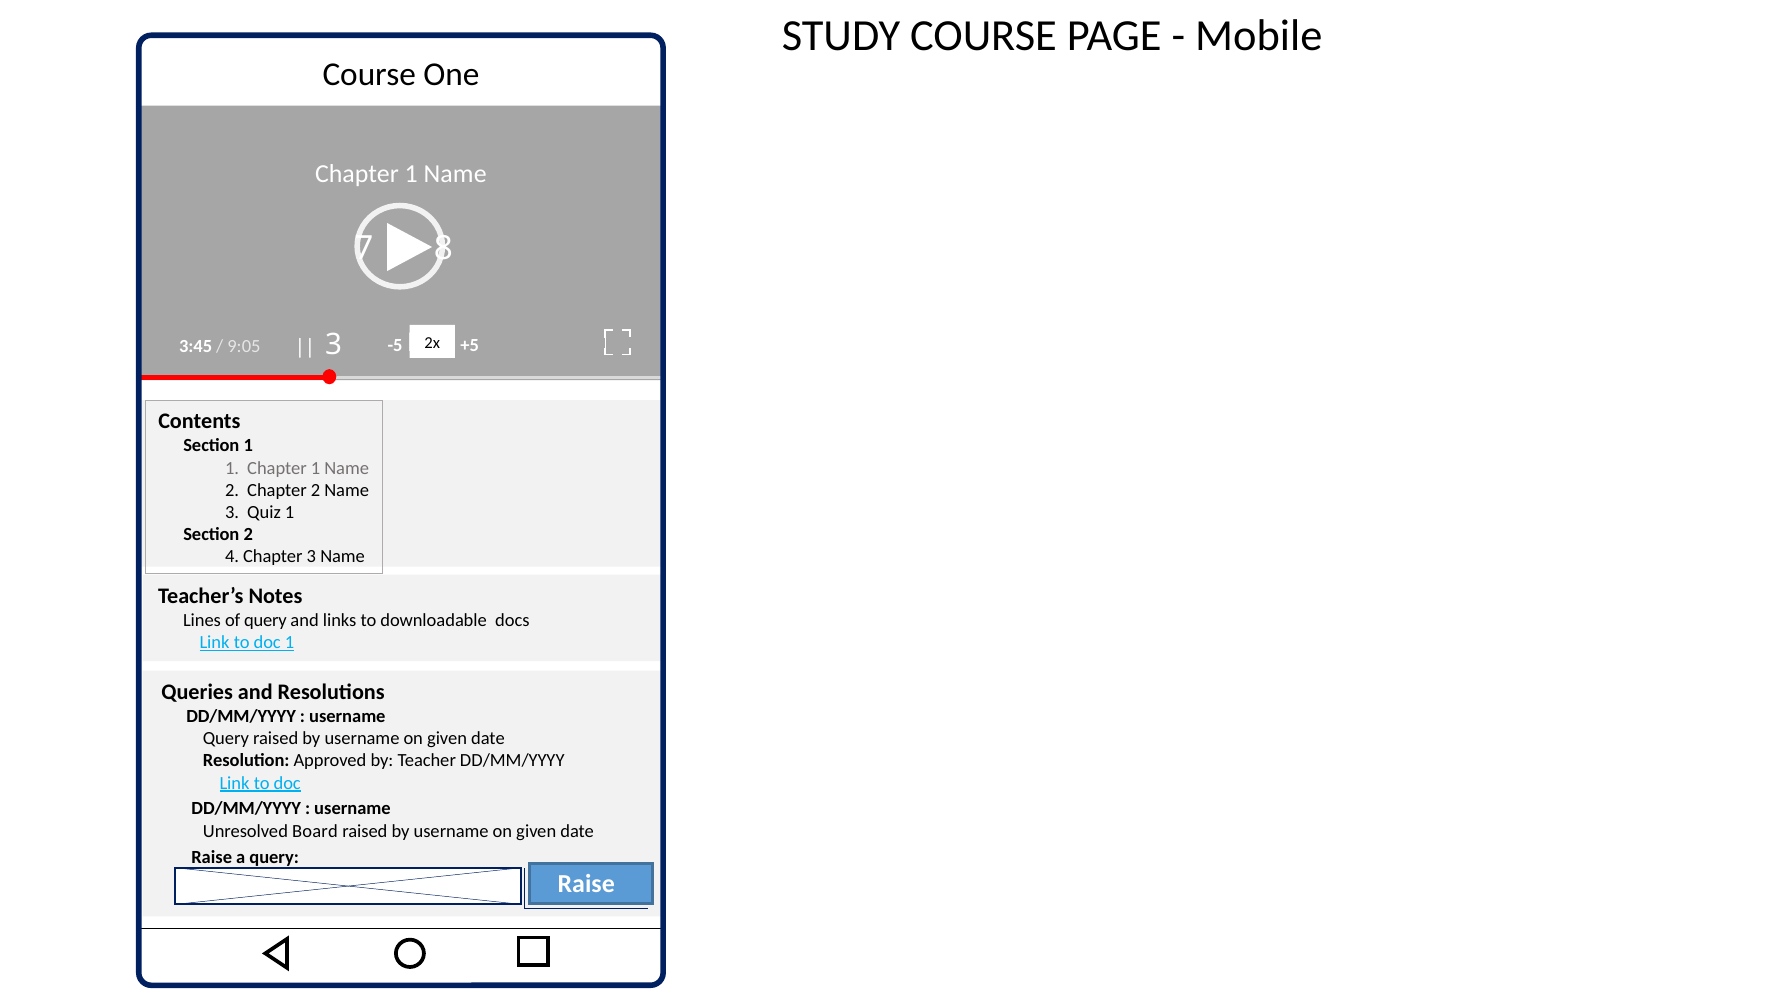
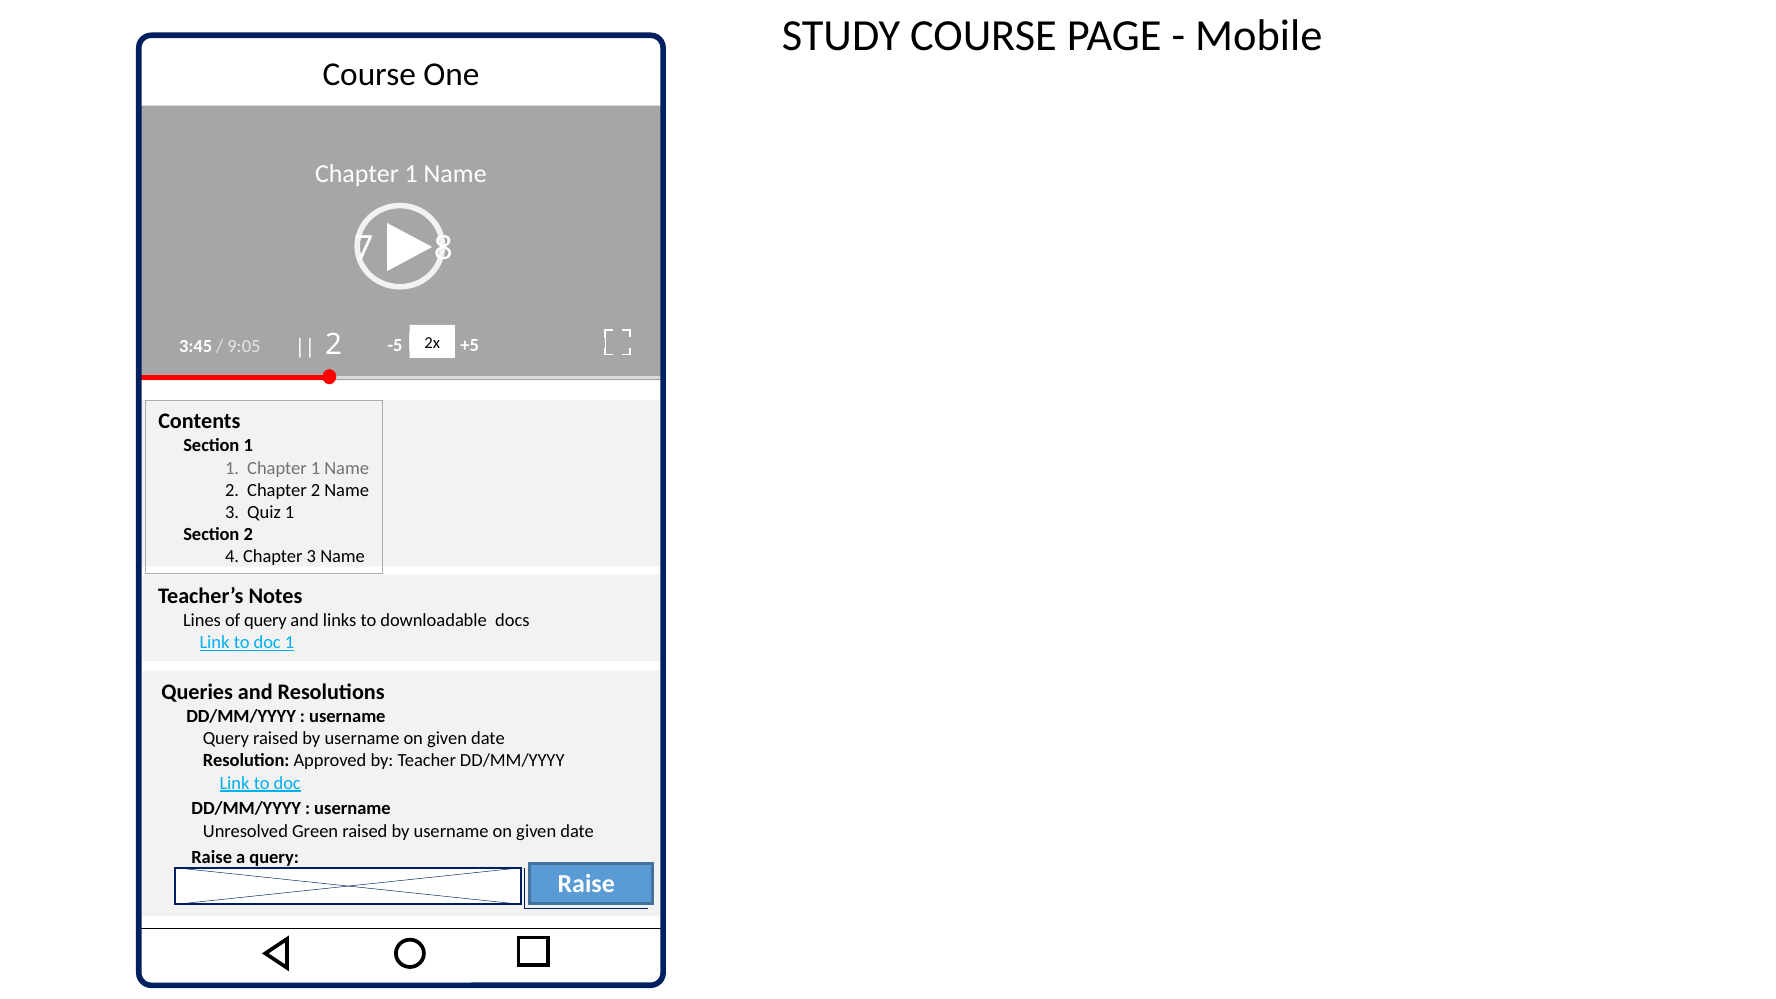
3: 3 -> 2 (334, 345)
Board: Board -> Green (315, 832)
